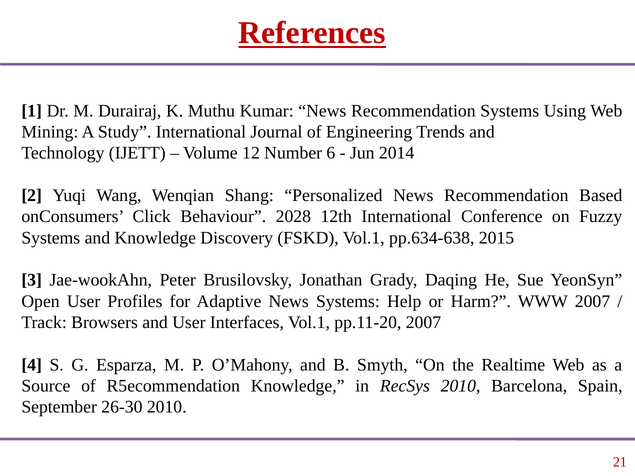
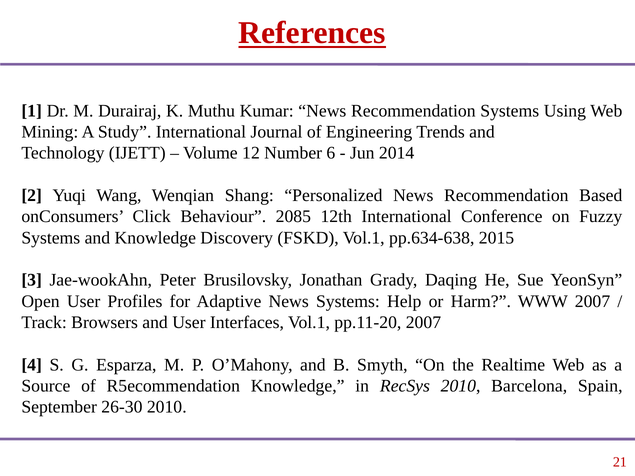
2028: 2028 -> 2085 (293, 217)
